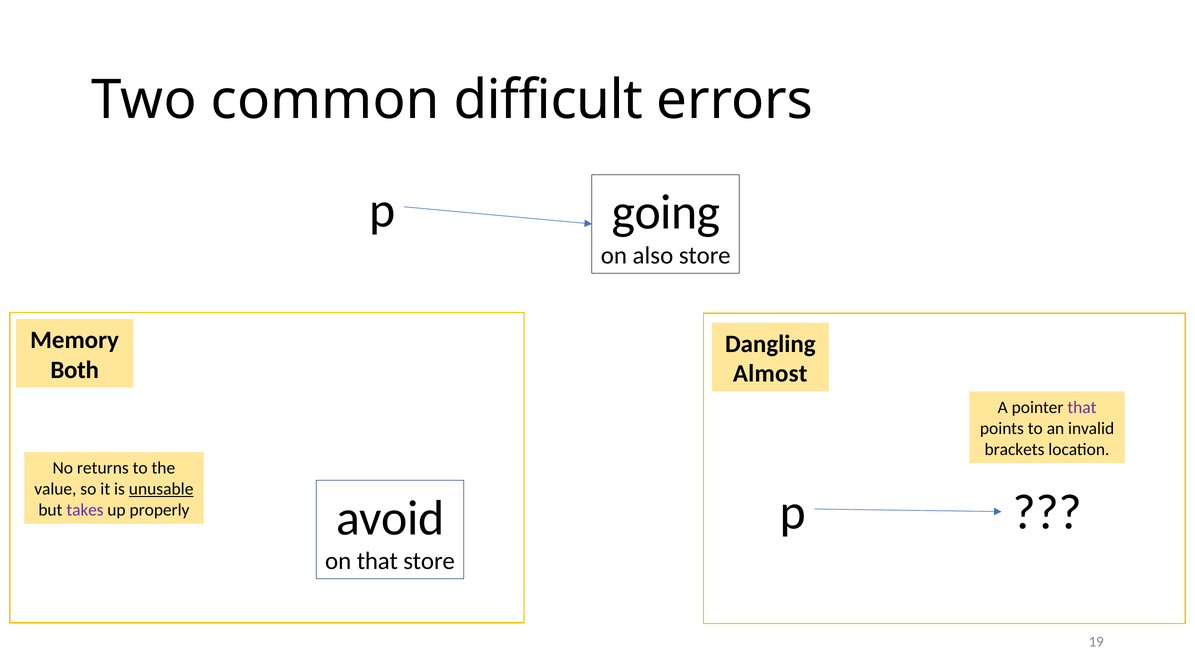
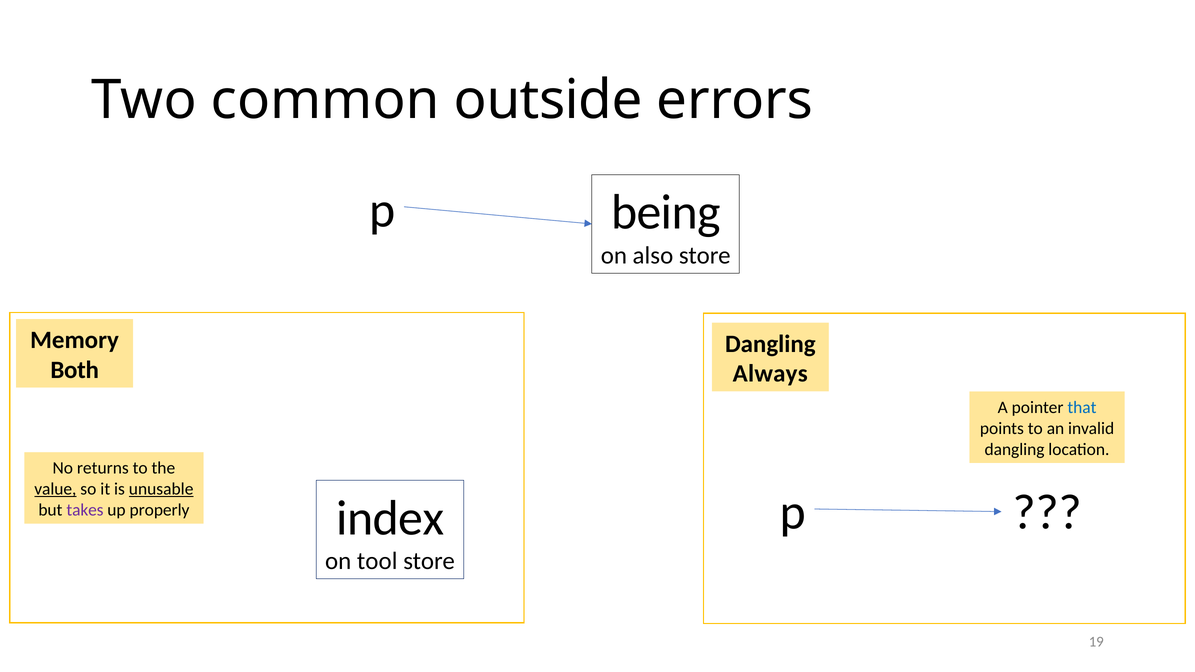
difficult: difficult -> outside (548, 100)
going: going -> being (666, 213)
Almost: Almost -> Always (770, 374)
that colour: purple -> blue (1082, 408)
brackets: brackets -> dangling (1015, 449)
value underline: none -> present (55, 489)
avoid: avoid -> index (390, 518)
on that: that -> tool (377, 561)
